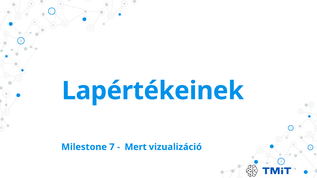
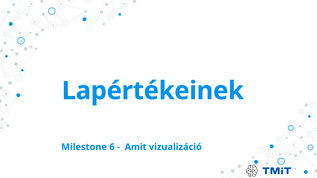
7: 7 -> 6 (112, 147)
Mert: Mert -> Amit (136, 147)
